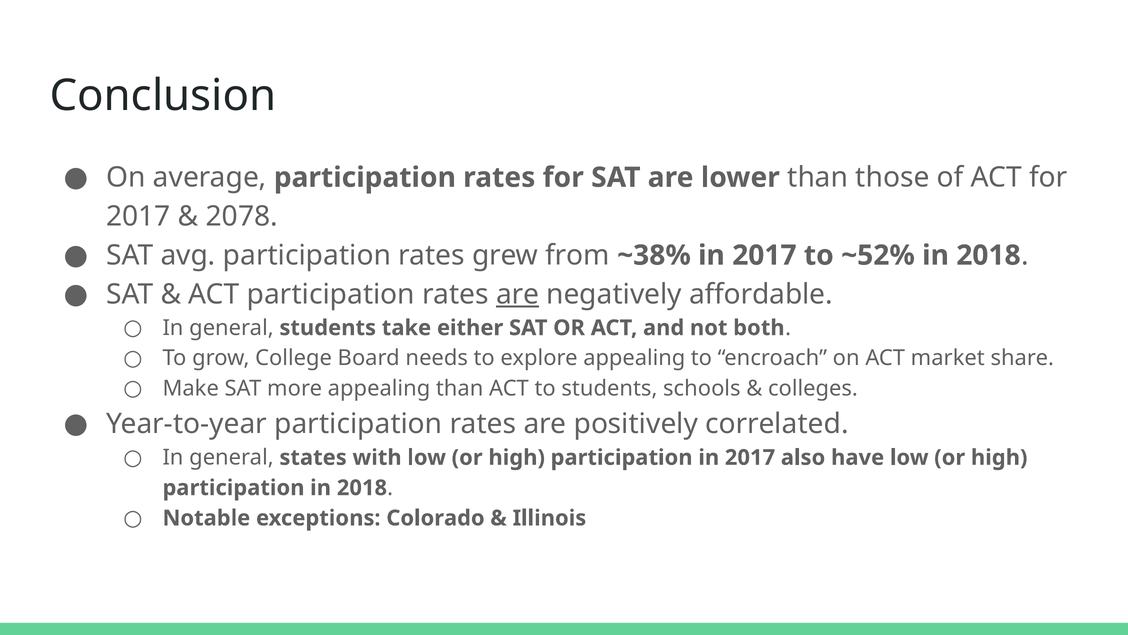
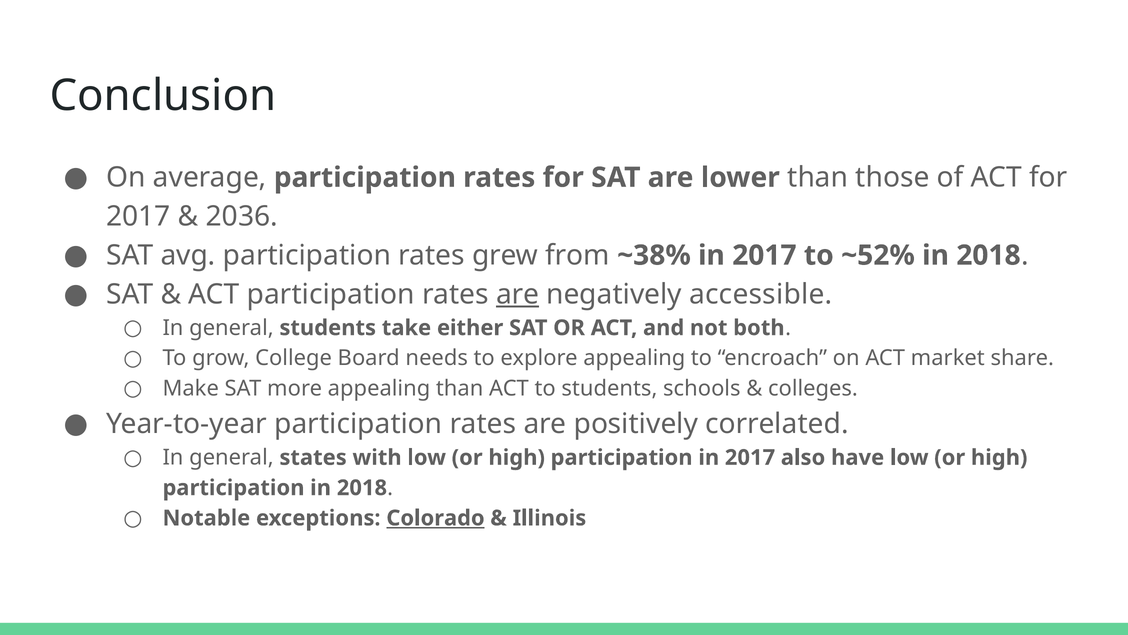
2078: 2078 -> 2036 (242, 216)
affordable: affordable -> accessible (761, 294)
Colorado underline: none -> present (435, 518)
